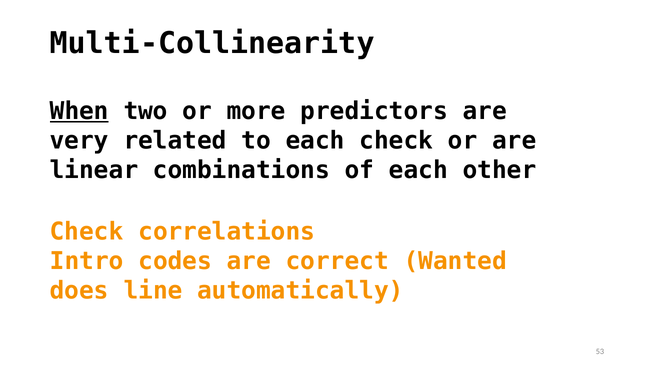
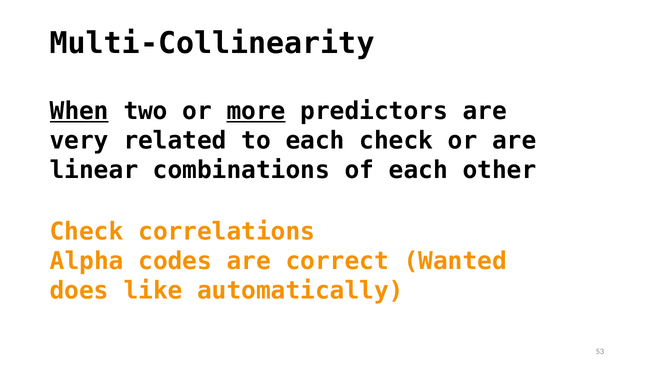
more underline: none -> present (256, 111)
Intro: Intro -> Alpha (87, 261)
line: line -> like (153, 291)
